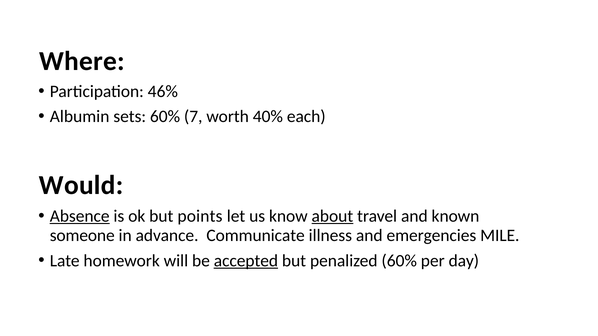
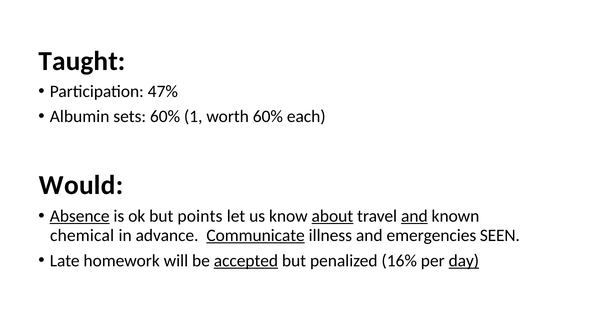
Where: Where -> Taught (82, 61)
46%: 46% -> 47% (163, 92)
7: 7 -> 1 (193, 117)
worth 40%: 40% -> 60% (268, 117)
and underline: none -> present (414, 216)
someone: someone -> chemical (82, 236)
Communicate underline: none -> present (256, 236)
MILE: MILE -> SEEN (500, 236)
penalized 60%: 60% -> 16% (399, 261)
day underline: none -> present (464, 261)
